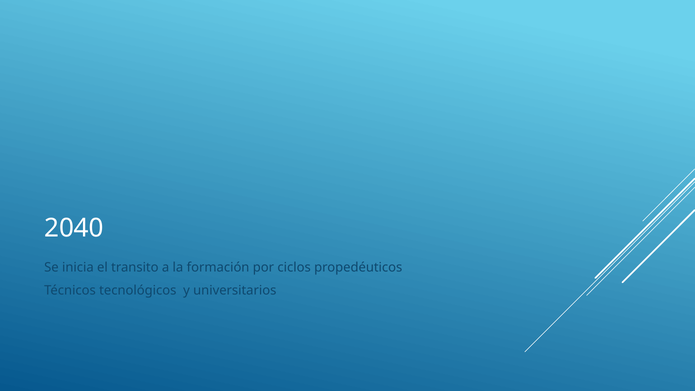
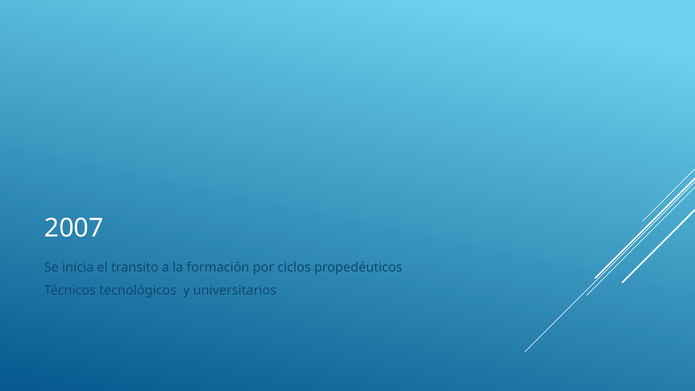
2040: 2040 -> 2007 (74, 228)
